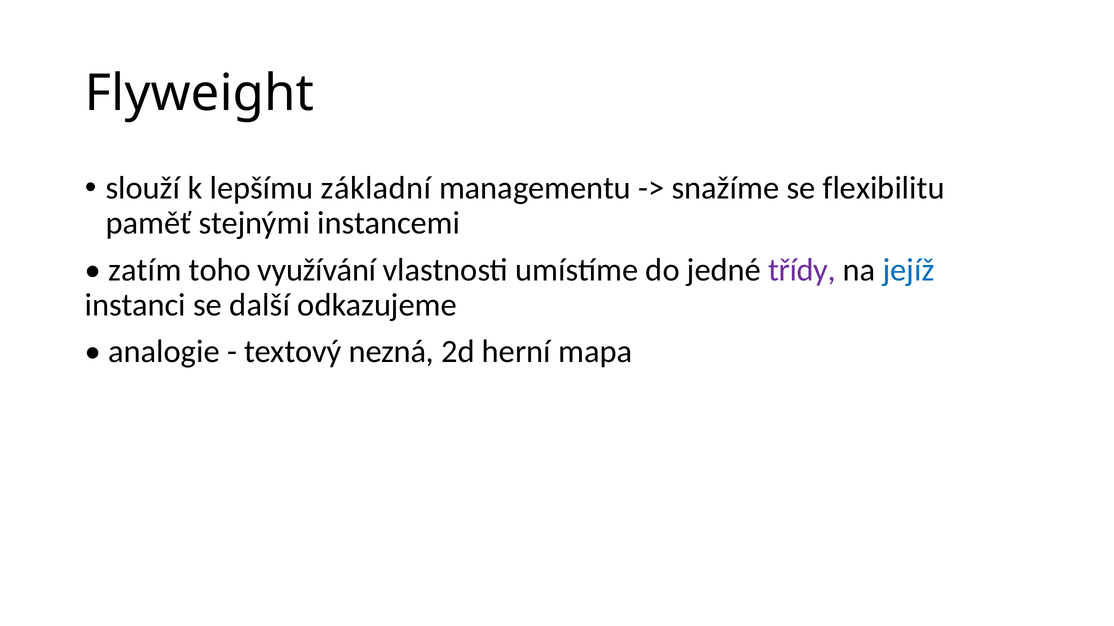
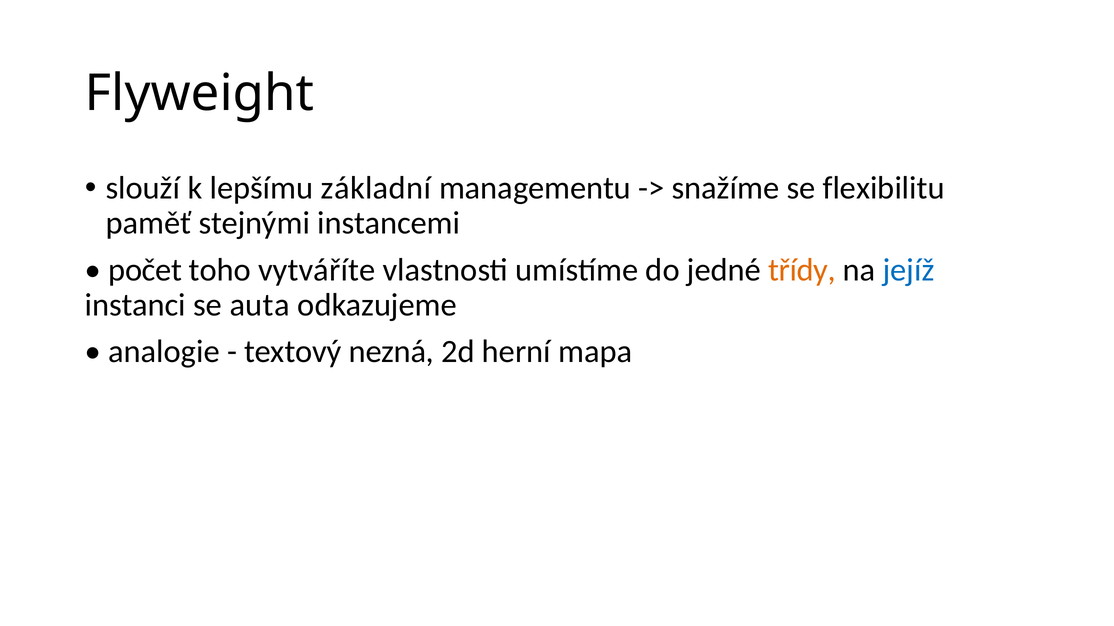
zatím: zatím -> počet (145, 270)
využívání: využívání -> vytváříte (317, 270)
třídy colour: purple -> orange (802, 270)
další: další -> auta (260, 305)
